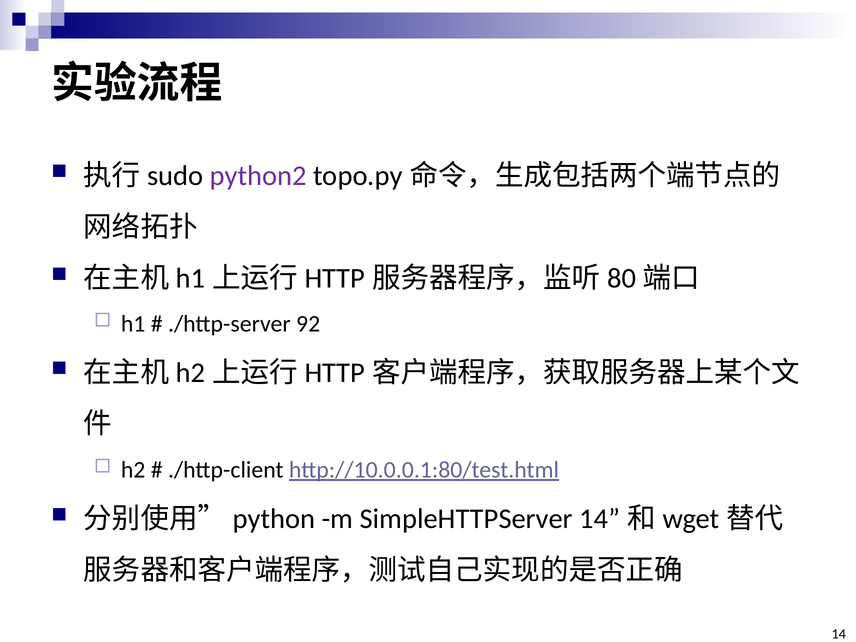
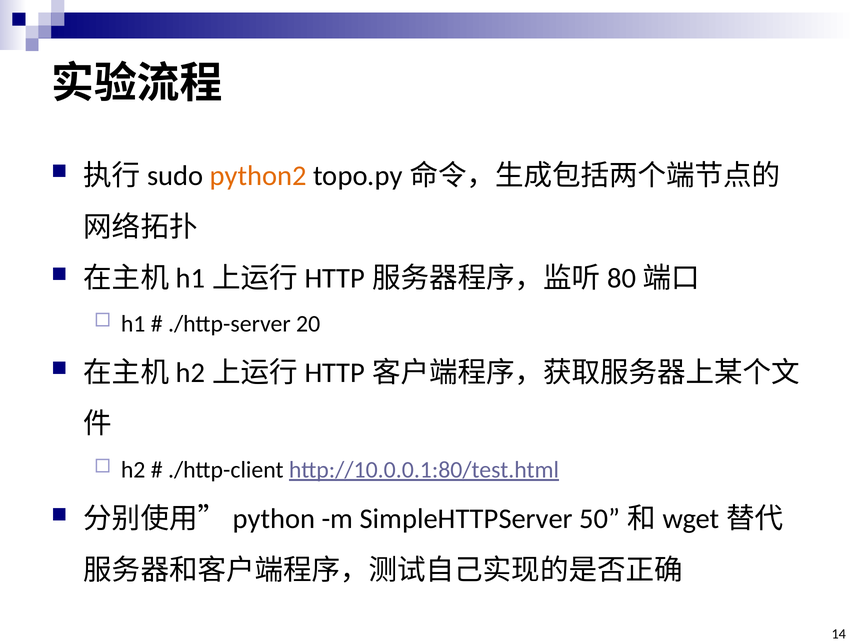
python2 colour: purple -> orange (258, 176)
92: 92 -> 20 (308, 324)
SimpleHTTPServer 14: 14 -> 50 (600, 519)
